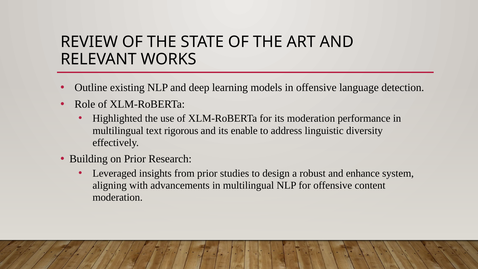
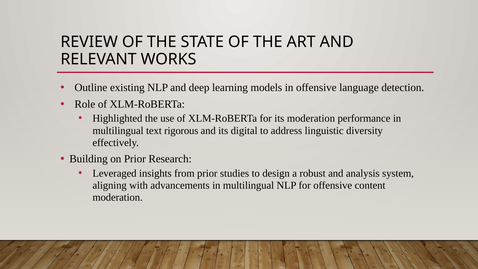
enable: enable -> digital (244, 131)
enhance: enhance -> analysis (363, 173)
